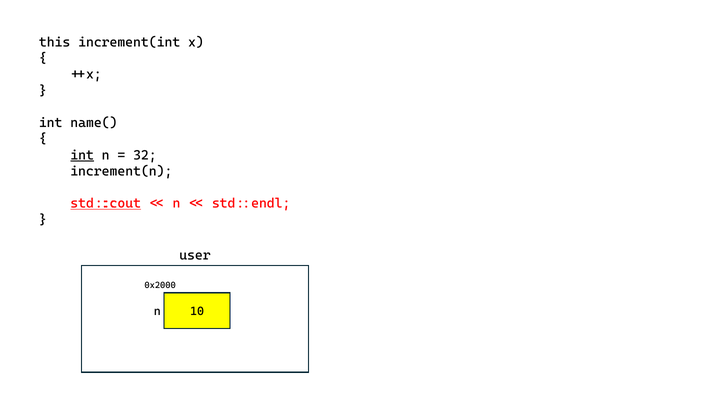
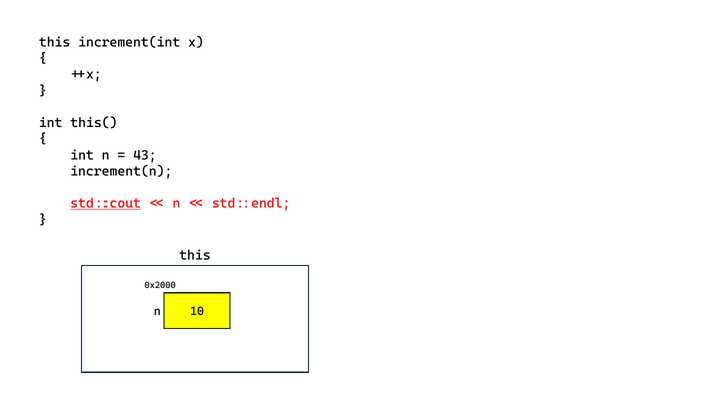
name(: name( -> this( (94, 123)
int underline: present -> none (82, 155)
32: 32 -> 43 (145, 155)
user: user -> this (195, 255)
